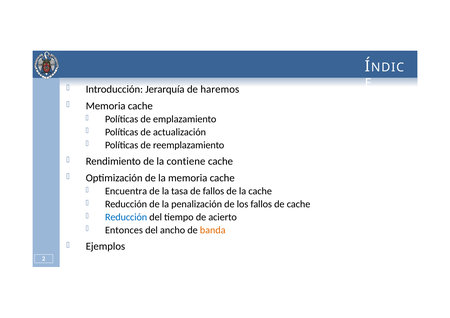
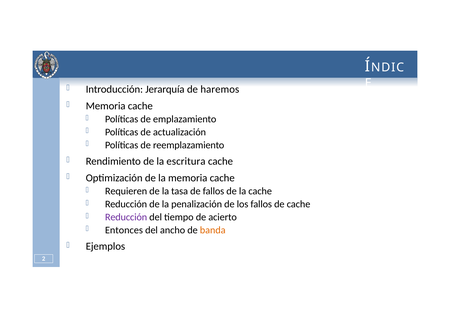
contiene: contiene -> escritura (186, 162)
Encuentra: Encuentra -> Requieren (126, 191)
Reducción colour: blue -> purple (126, 217)
